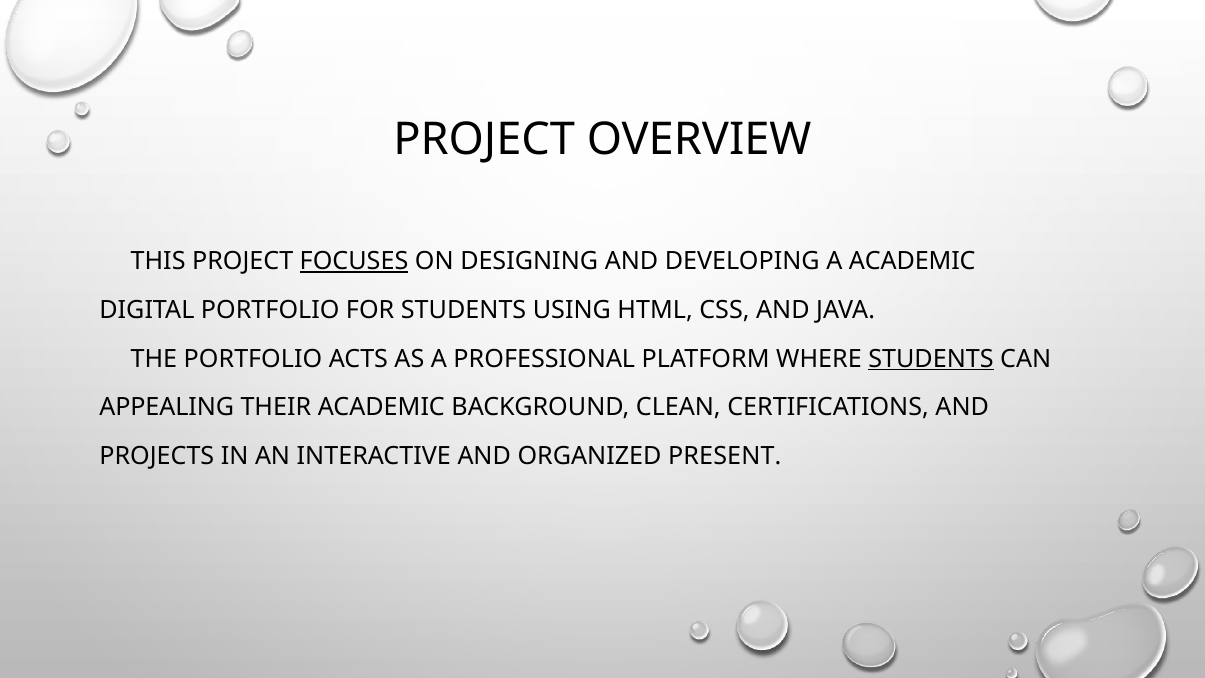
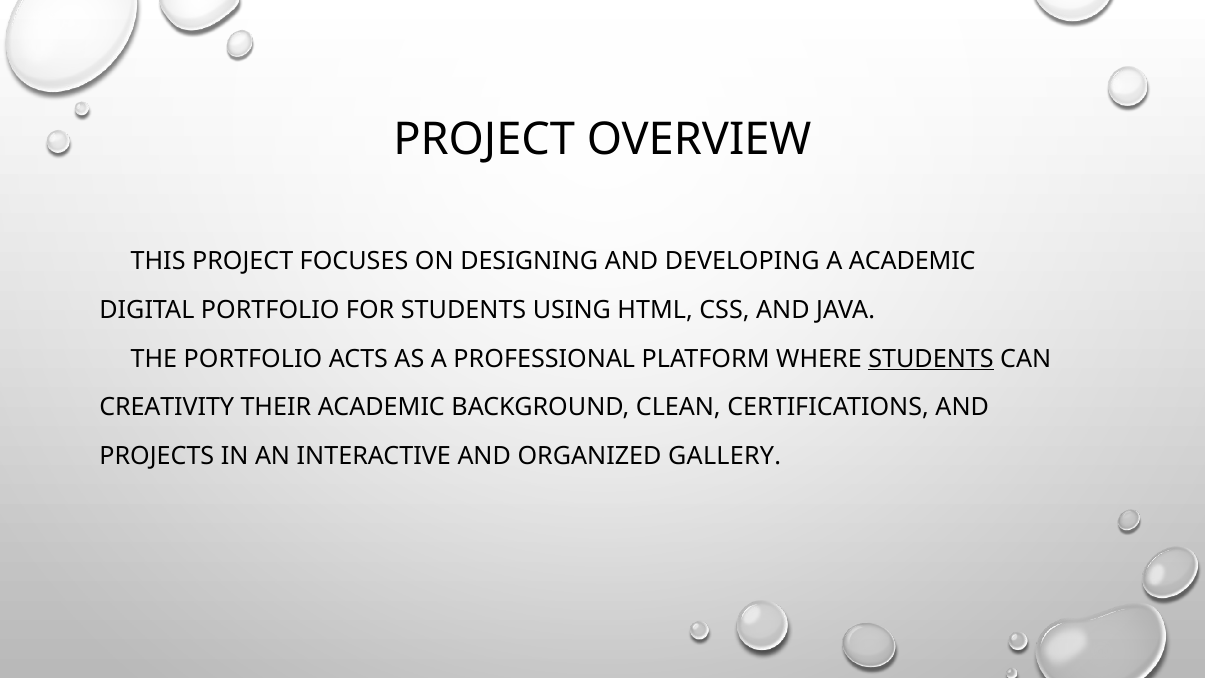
FOCUSES underline: present -> none (354, 261)
APPEALING: APPEALING -> CREATIVITY (167, 407)
PRESENT: PRESENT -> GALLERY (725, 456)
